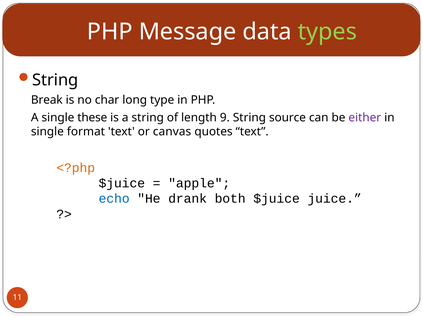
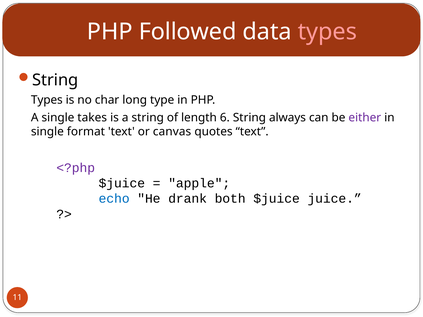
Message: Message -> Followed (188, 32)
types colour: light green -> pink (327, 32)
Break: Break -> Types (47, 100)
these: these -> takes (92, 118)
9: 9 -> 6 (225, 118)
source: source -> always (287, 118)
<?php colour: orange -> purple (76, 168)
